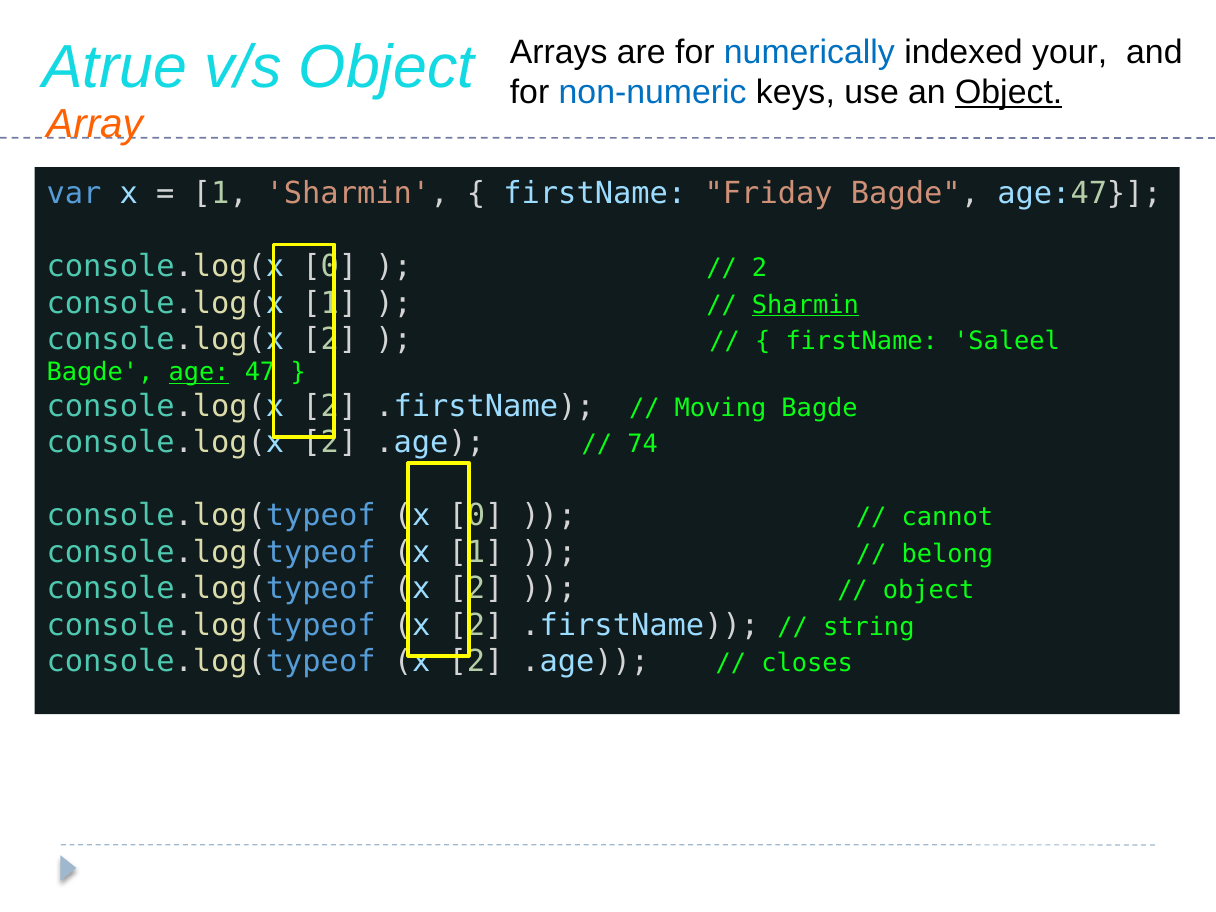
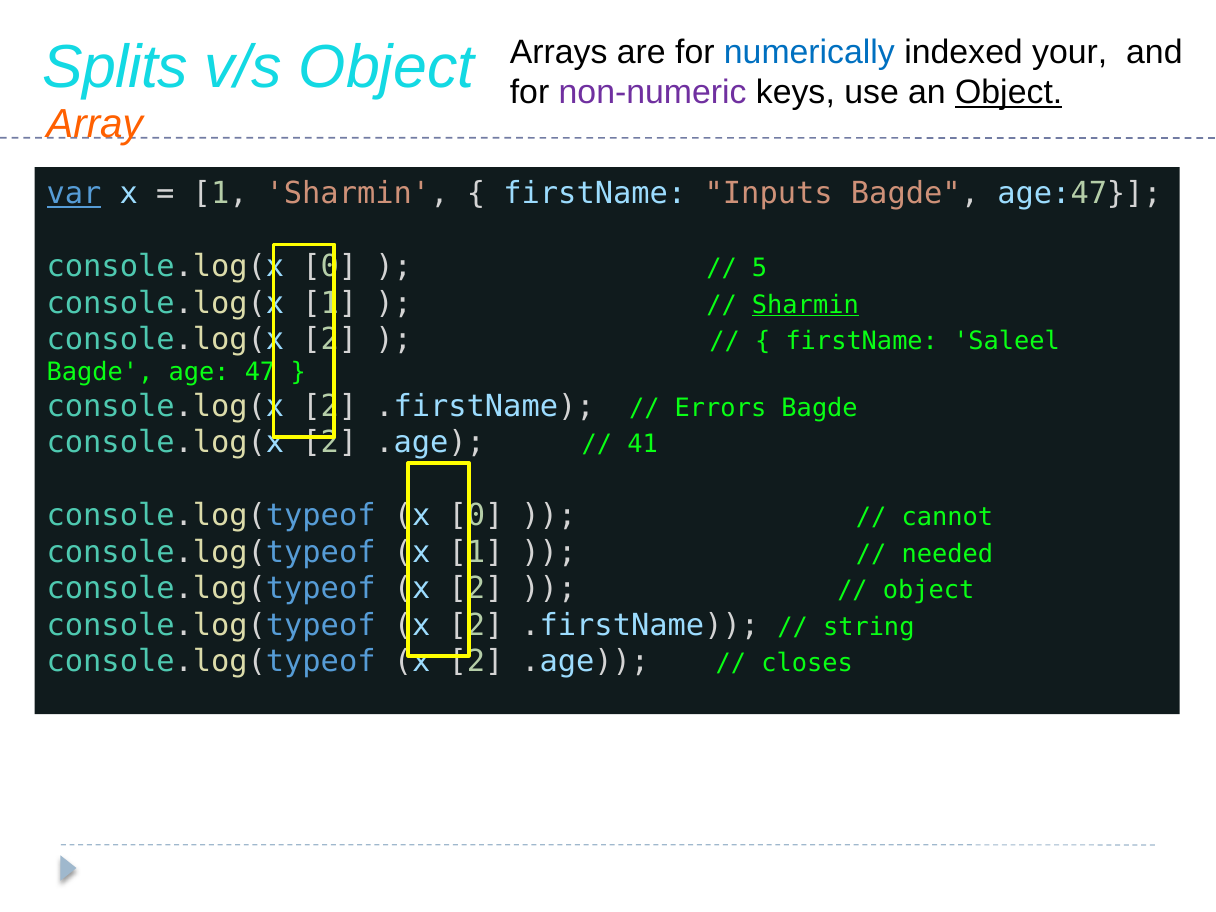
Atrue: Atrue -> Splits (115, 68)
non-numeric colour: blue -> purple (653, 92)
var underline: none -> present (74, 194)
Friday: Friday -> Inputs (769, 194)
2: 2 -> 5 (760, 268)
age underline: present -> none (199, 373)
Moving: Moving -> Errors (720, 408)
74: 74 -> 41 (643, 444)
belong: belong -> needed (947, 554)
